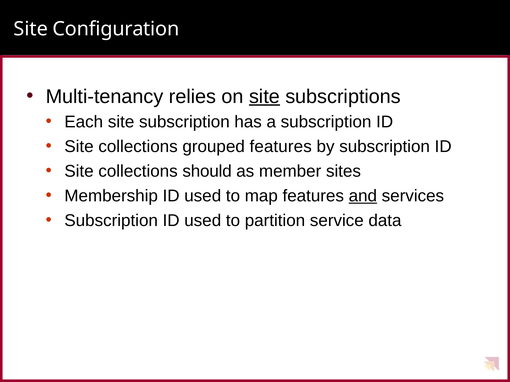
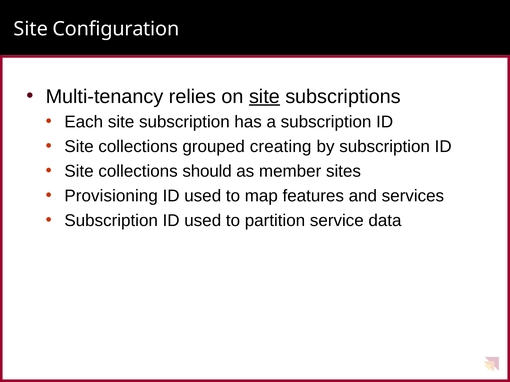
grouped features: features -> creating (281, 147)
Membership: Membership -> Provisioning (111, 196)
and underline: present -> none (363, 196)
